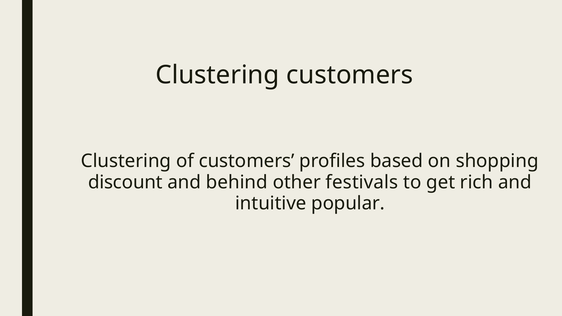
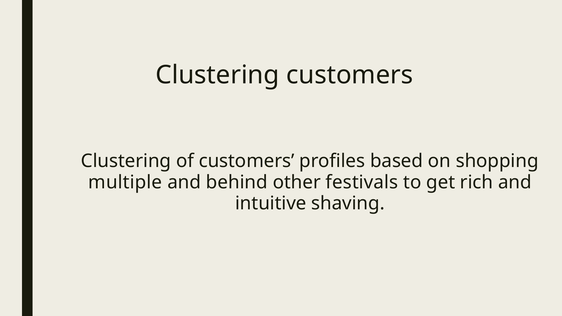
discount: discount -> multiple (125, 182)
popular: popular -> shaving (348, 204)
